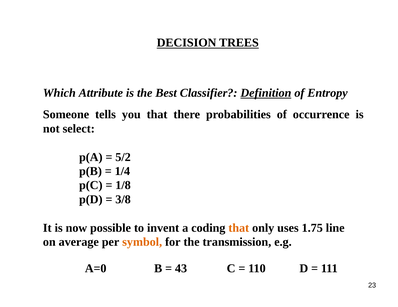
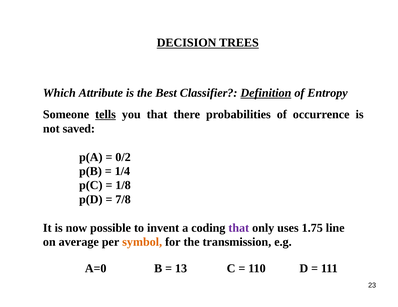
tells underline: none -> present (106, 115)
select: select -> saved (79, 129)
5/2: 5/2 -> 0/2 (123, 157)
3/8: 3/8 -> 7/8 (123, 200)
that colour: orange -> purple (239, 228)
43: 43 -> 13 (181, 269)
